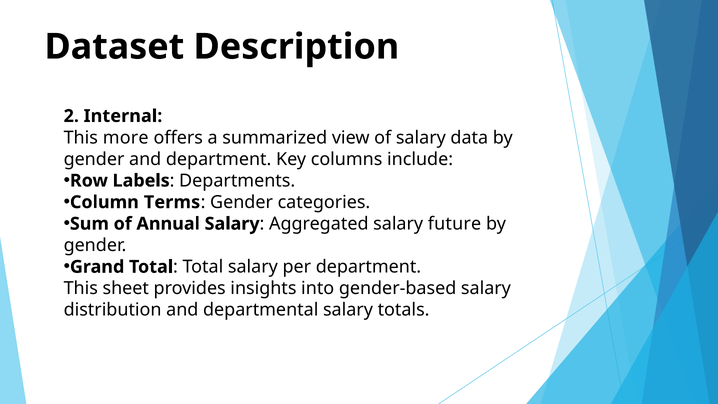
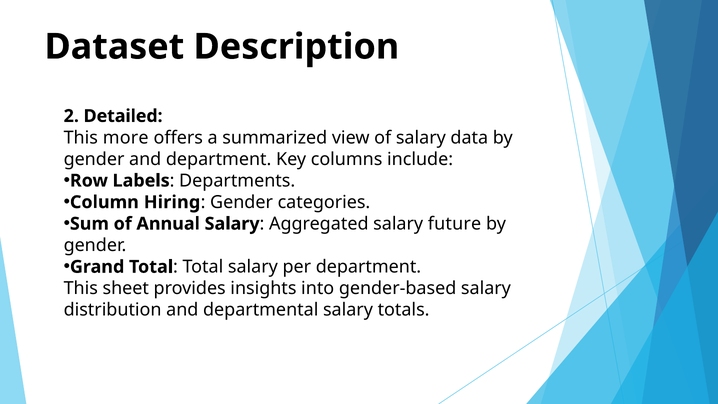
Internal: Internal -> Detailed (123, 116)
Terms: Terms -> Hiring (172, 202)
